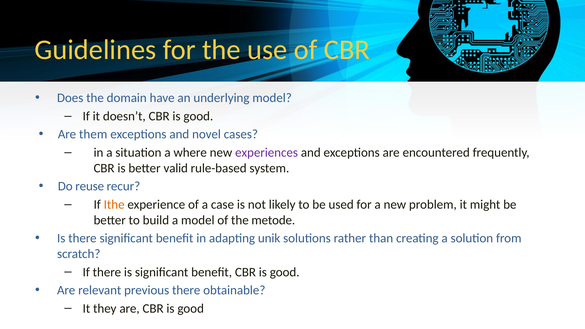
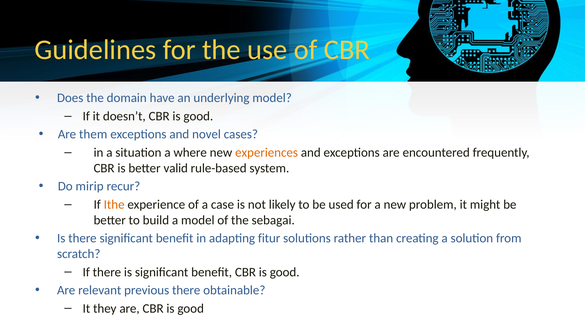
experiences colour: purple -> orange (267, 153)
reuse: reuse -> mirip (90, 186)
metode: metode -> sebagai (273, 220)
unik: unik -> fitur (269, 238)
